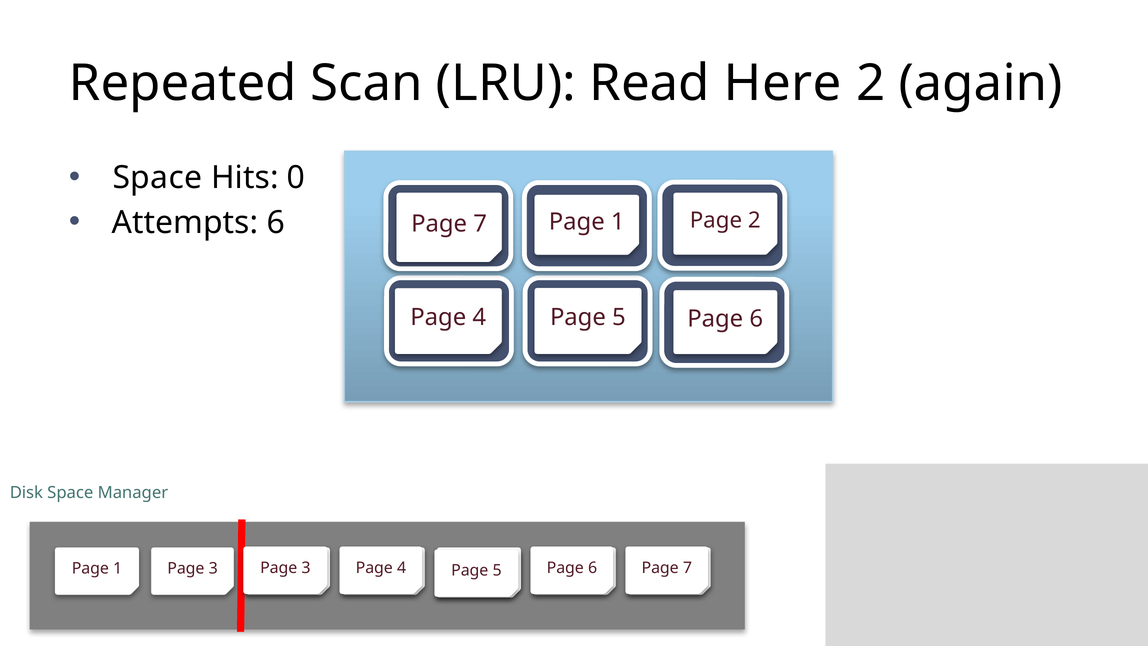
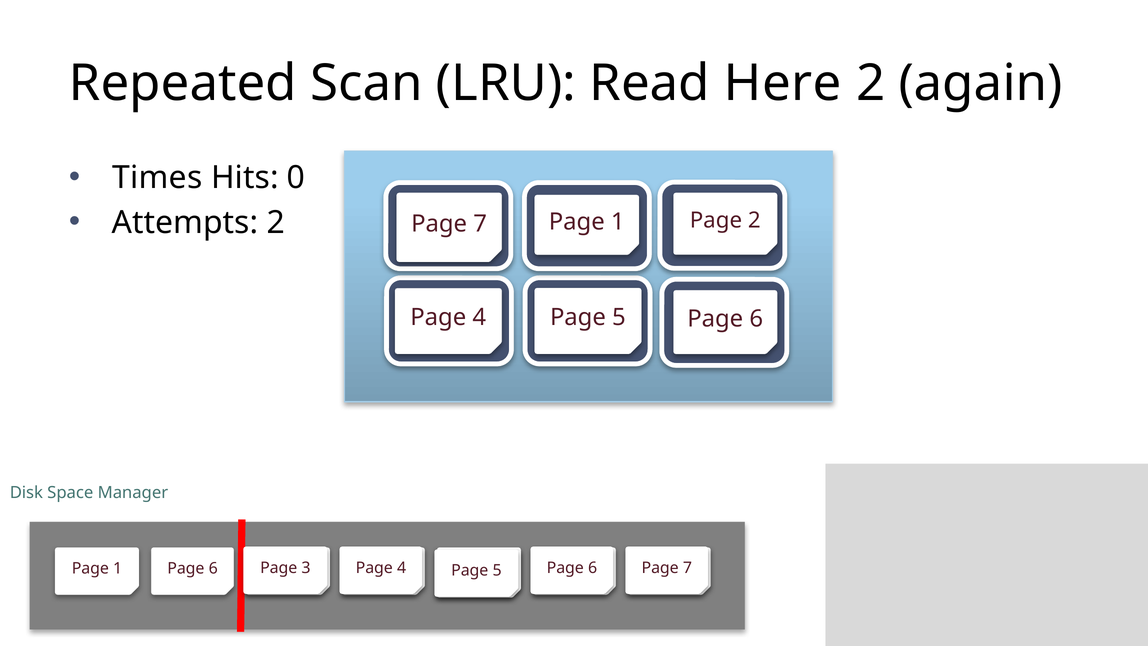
Space: Space -> Times (157, 178)
Attempts 6: 6 -> 2 (276, 222)
3: 3 -> 6 (213, 568)
